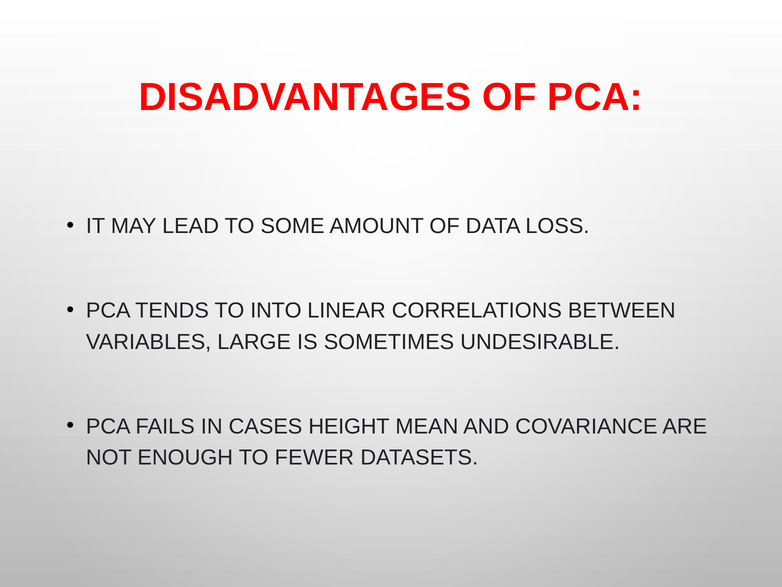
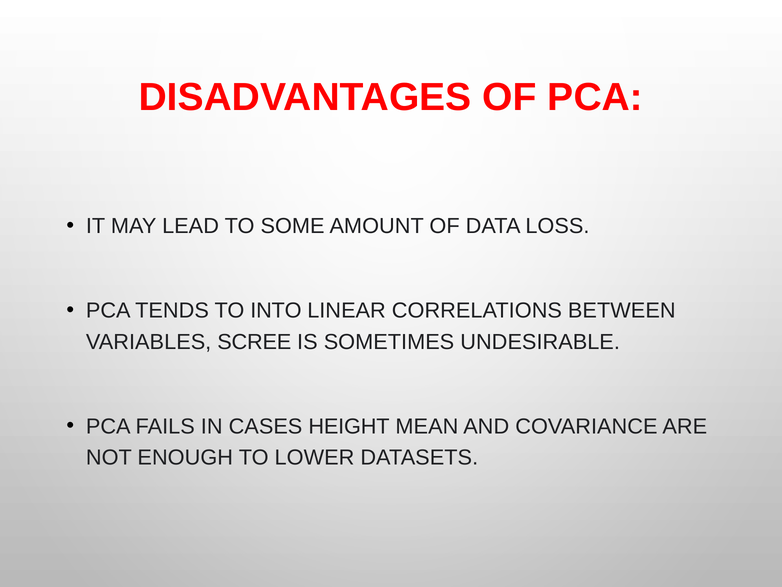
LARGE: LARGE -> SCREE (254, 342)
FEWER: FEWER -> LOWER (314, 457)
